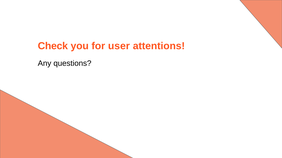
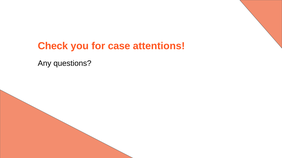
user: user -> case (119, 46)
